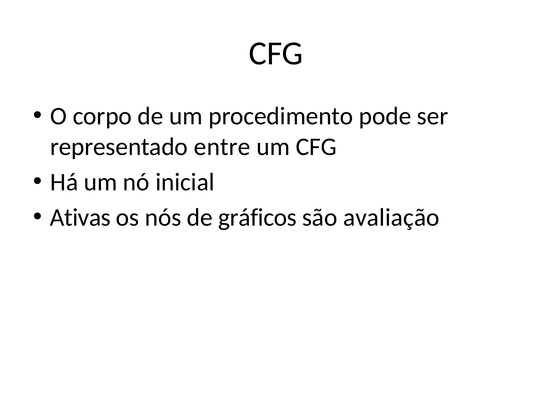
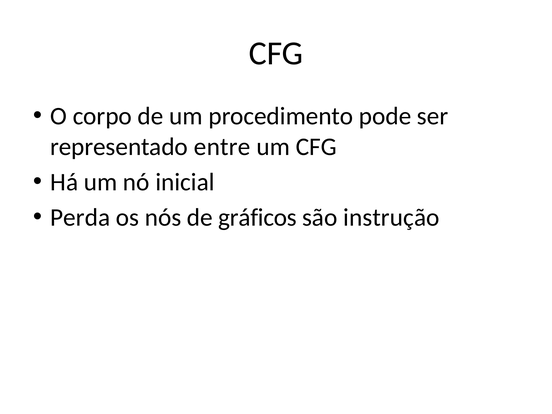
Ativas: Ativas -> Perda (80, 218)
avaliação: avaliação -> instrução (391, 218)
